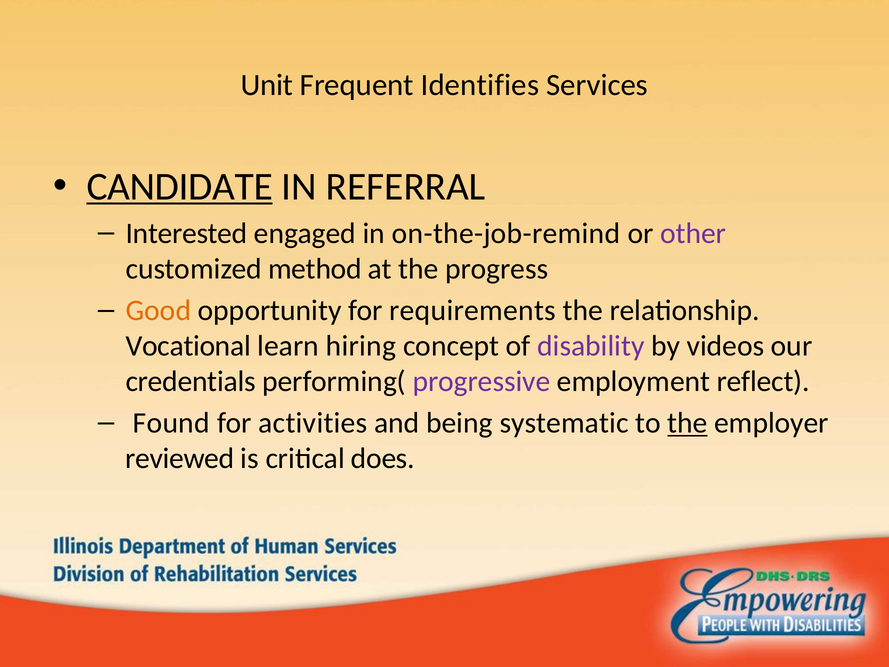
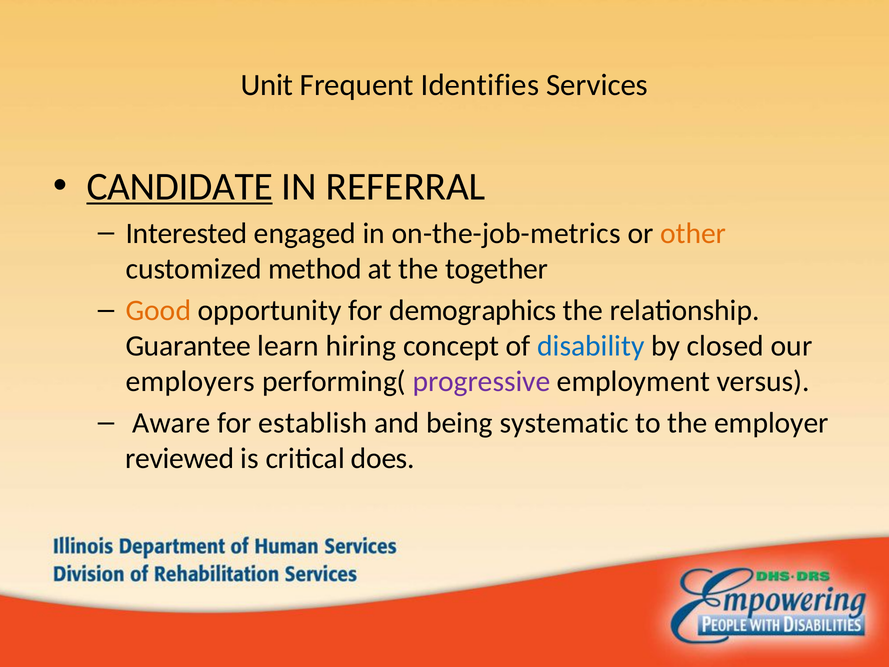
on-the-job-remind: on-the-job-remind -> on-the-job-metrics (506, 233)
other colour: purple -> orange (693, 233)
progress: progress -> together (497, 269)
requirements: requirements -> demographics (473, 310)
Vocational: Vocational -> Guarantee (188, 346)
disability colour: purple -> blue (591, 346)
videos: videos -> closed (725, 346)
credentials: credentials -> employers (190, 381)
reflect: reflect -> versus (763, 381)
Found: Found -> Aware (171, 423)
activities: activities -> establish (313, 423)
the underline: present -> none (687, 423)
